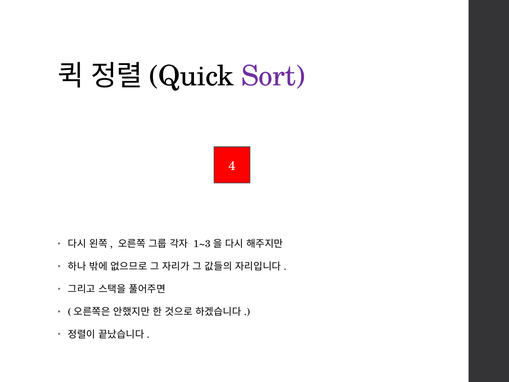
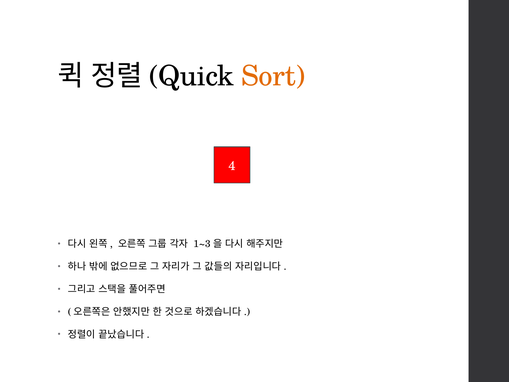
Sort colour: purple -> orange (273, 76)
